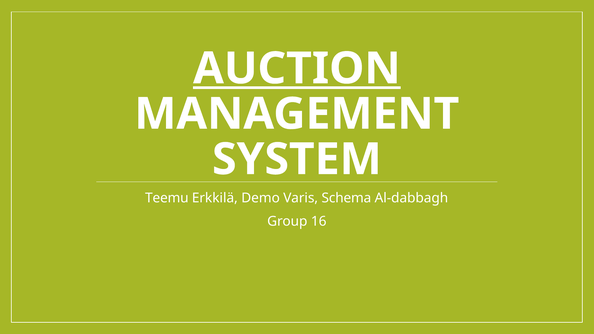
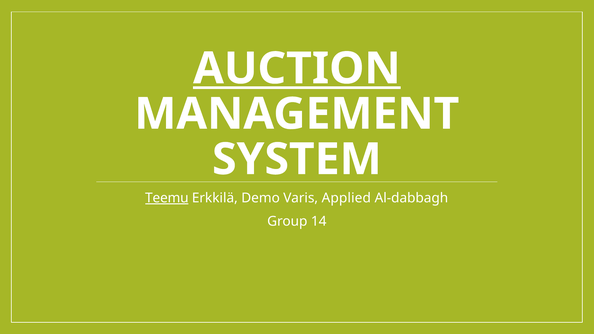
Teemu underline: none -> present (167, 198)
Schema: Schema -> Applied (346, 198)
16: 16 -> 14 (319, 221)
